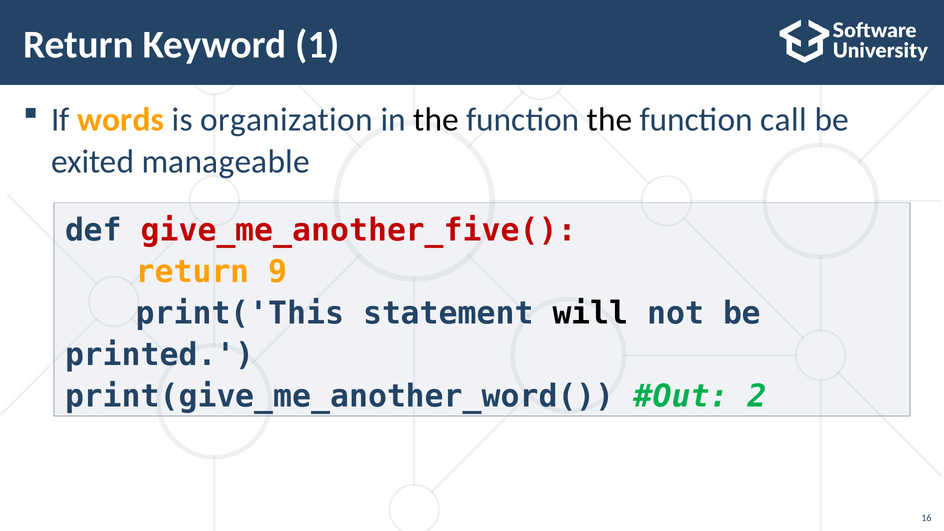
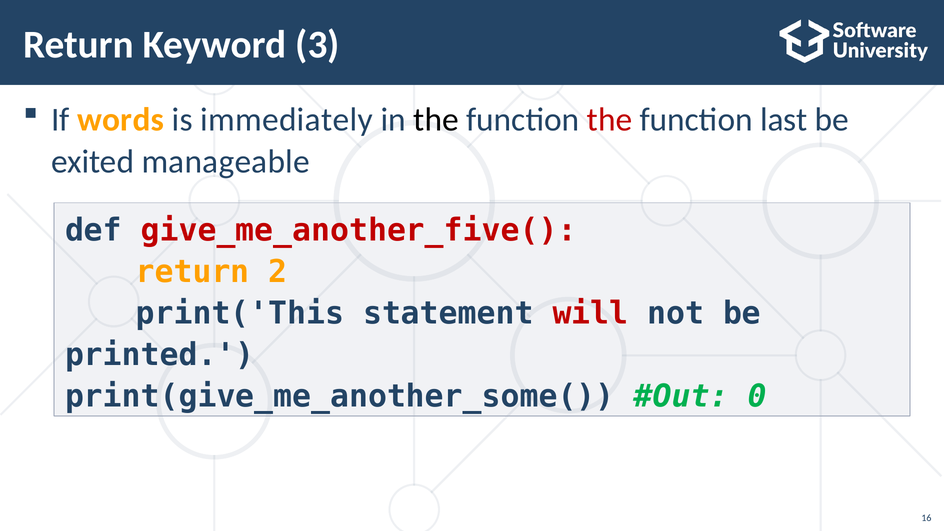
1: 1 -> 3 (317, 45)
organization: organization -> immediately (287, 120)
the colour: black -> red (610, 120)
call: call -> last (784, 120)
9: 9 -> 2 (278, 272)
will colour: black -> red (590, 313)
print(give_me_another_word(: print(give_me_another_word( -> print(give_me_another_some( (340, 397)
2: 2 -> 0 (757, 397)
